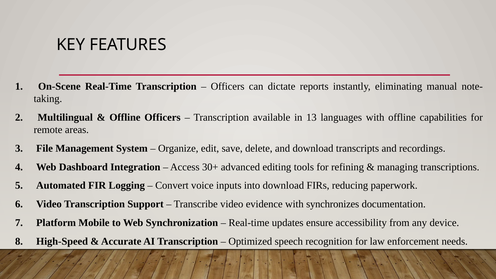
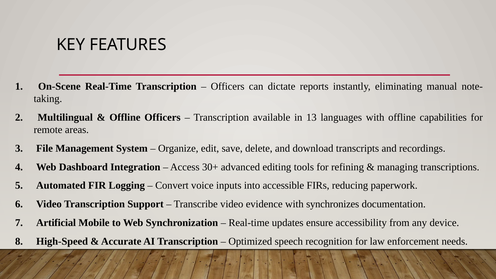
into download: download -> accessible (283, 186)
Platform: Platform -> Artificial (56, 223)
